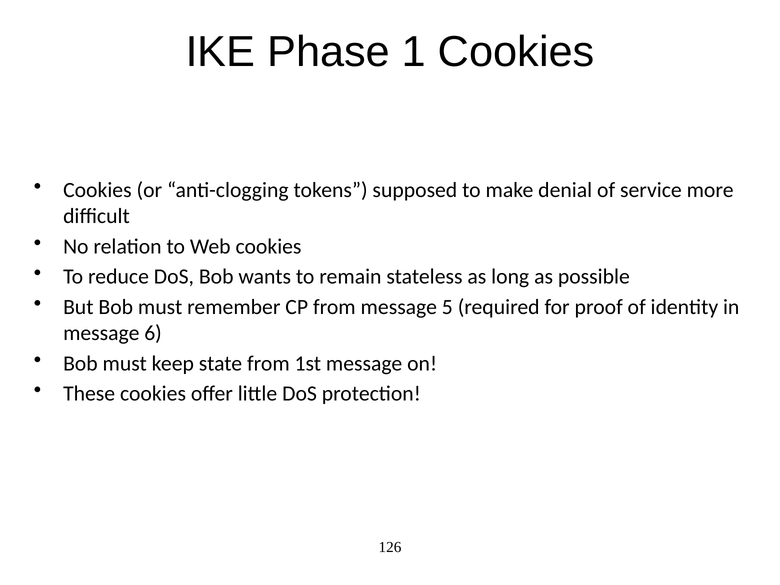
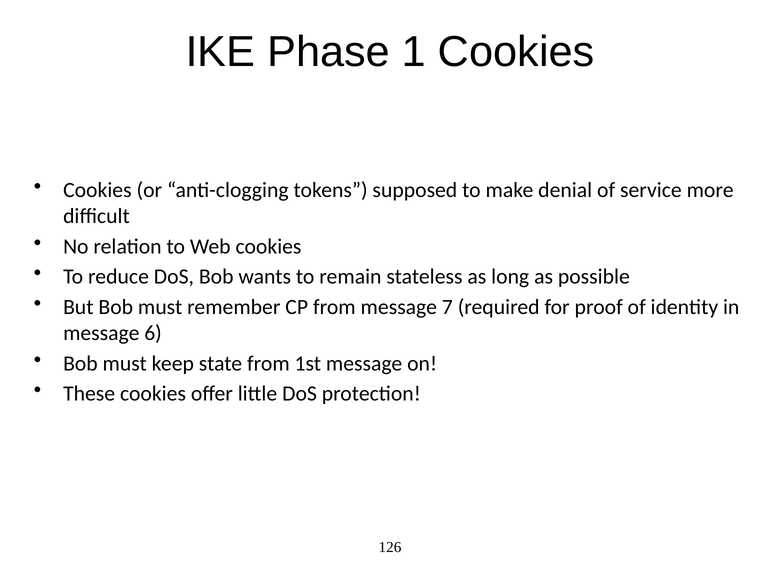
5: 5 -> 7 (447, 307)
